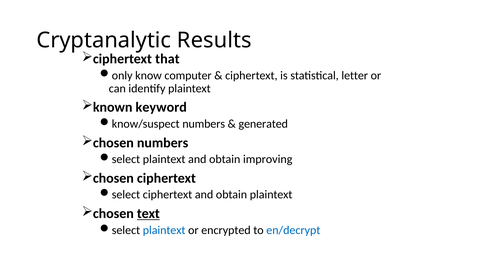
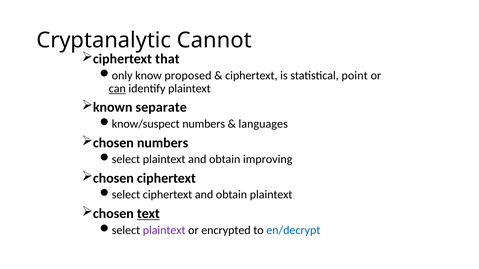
Results: Results -> Cannot (214, 40)
computer: computer -> proposed (188, 76)
letter: letter -> point (355, 76)
can underline: none -> present (117, 89)
keyword: keyword -> separate (161, 108)
generated: generated -> languages (263, 124)
plaintext colour: blue -> purple (164, 231)
